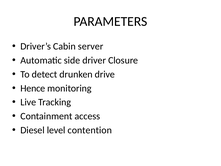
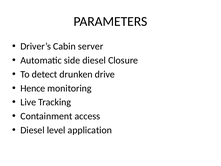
side driver: driver -> diesel (94, 60)
contention: contention -> application (90, 130)
